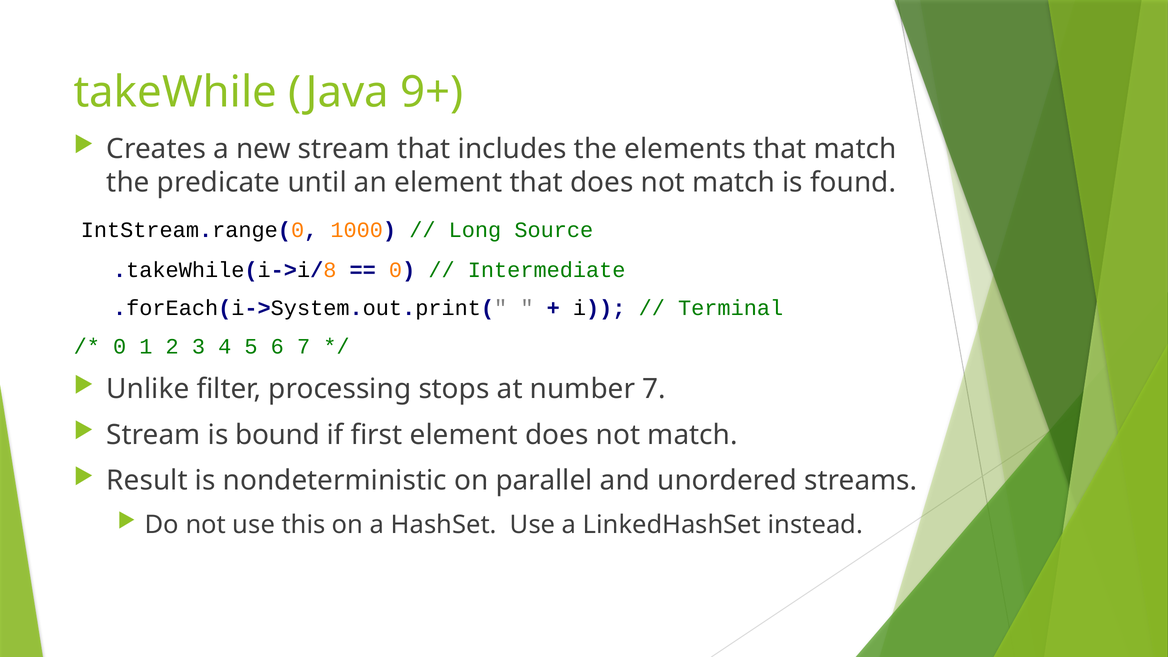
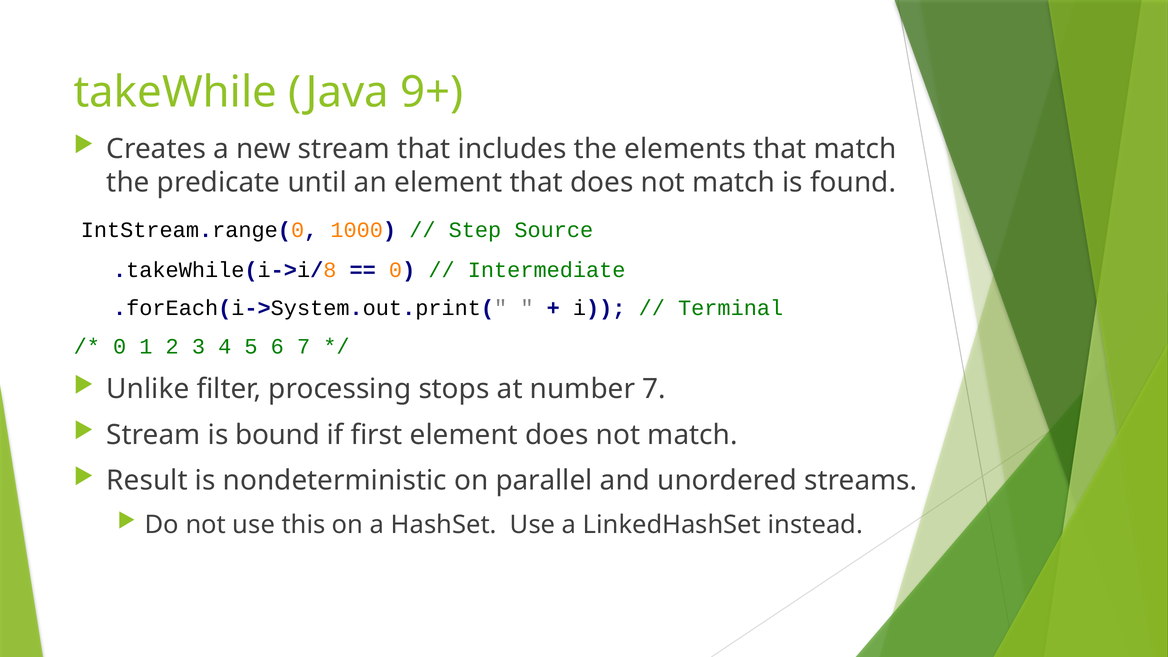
Long: Long -> Step (475, 230)
